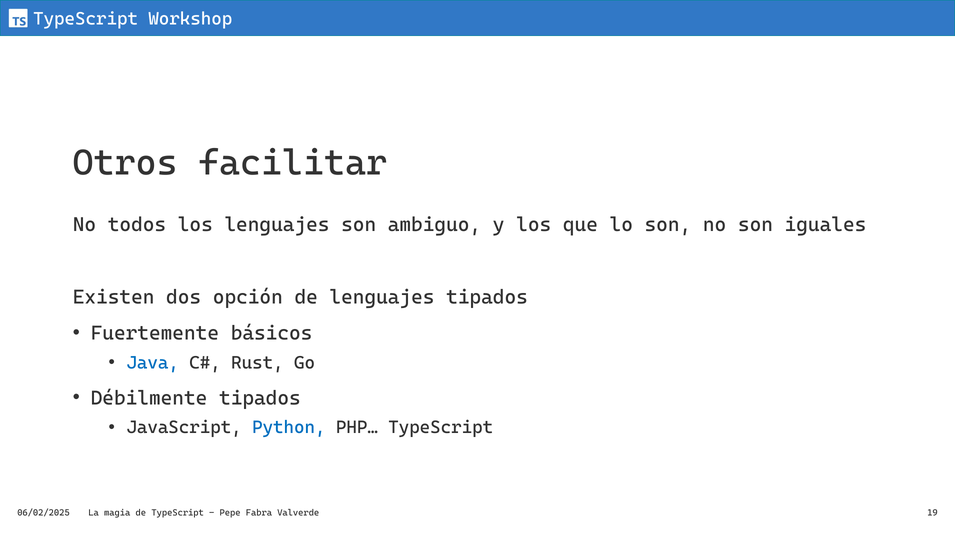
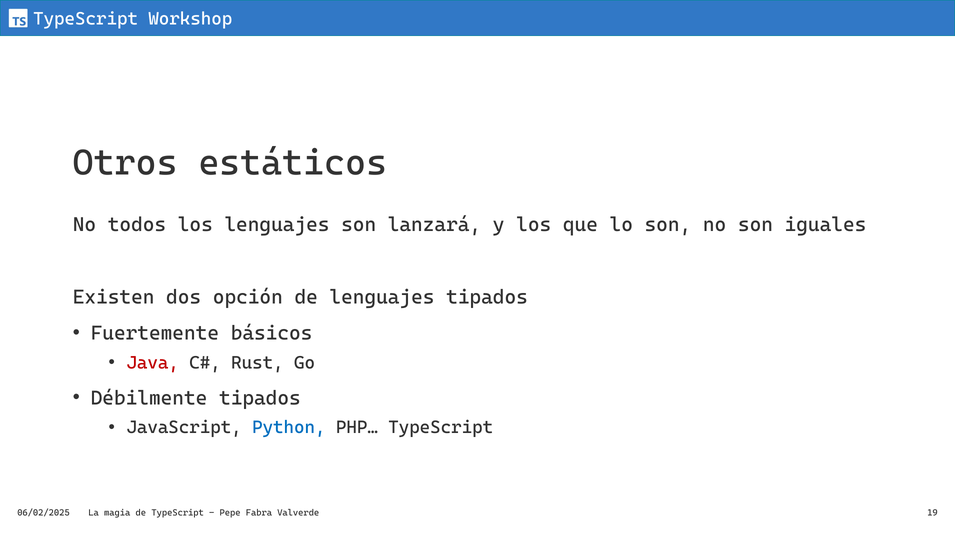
facilitar: facilitar -> estáticos (293, 163)
ambiguo: ambiguo -> lanzará (434, 225)
Java colour: blue -> red (153, 363)
